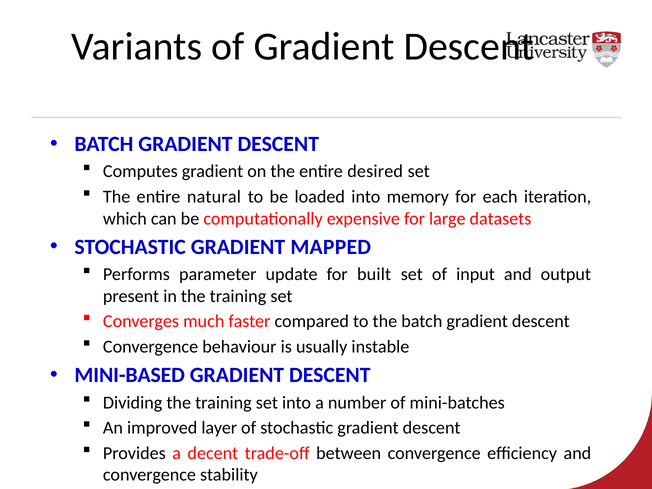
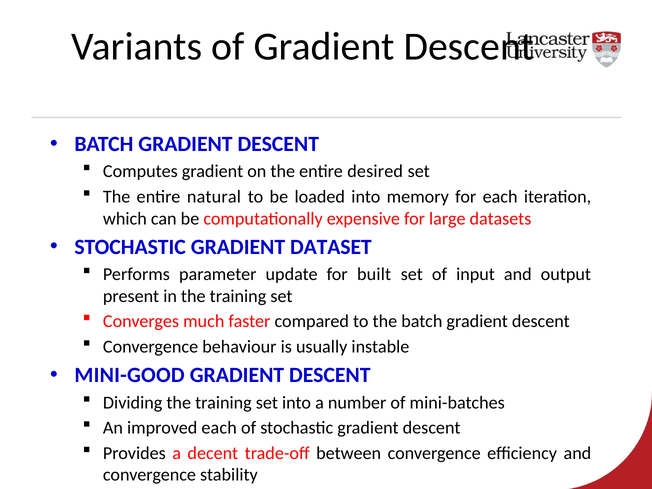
MAPPED: MAPPED -> DATASET (331, 247)
MINI-BASED: MINI-BASED -> MINI-GOOD (130, 375)
improved layer: layer -> each (219, 428)
